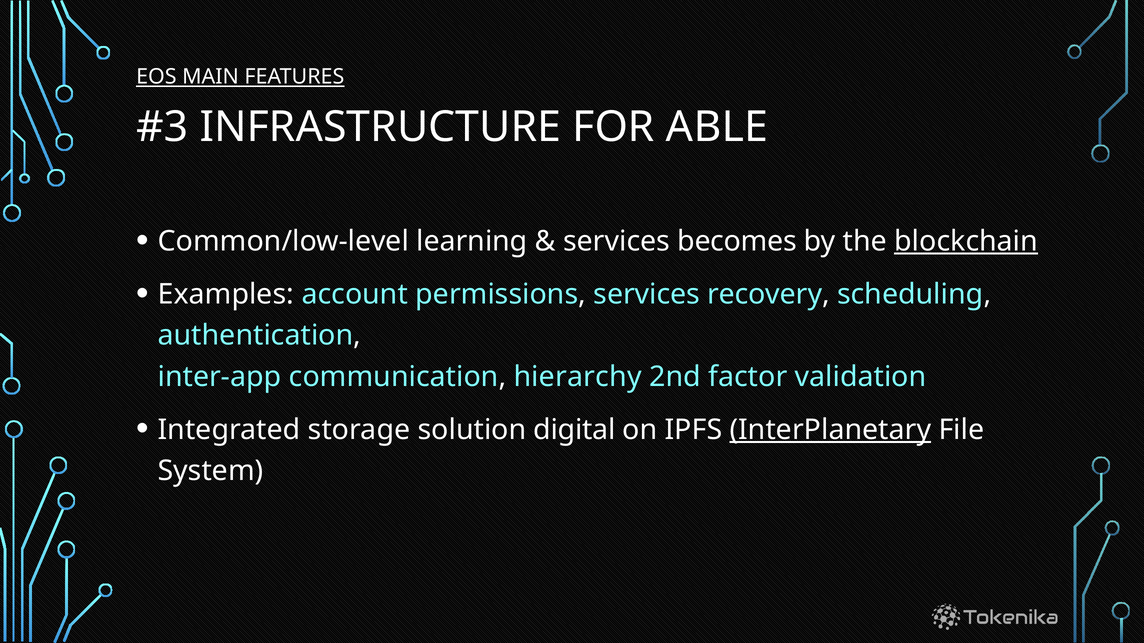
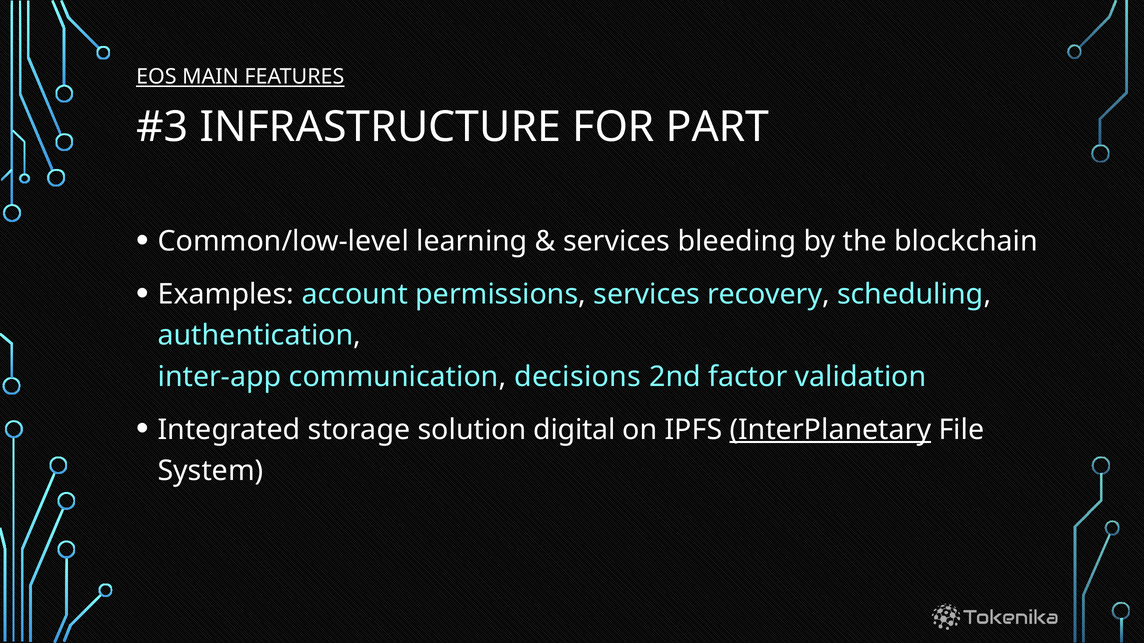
ABLE: ABLE -> PART (717, 127)
becomes: becomes -> bleeding (737, 241)
blockchain underline: present -> none (966, 241)
hierarchy: hierarchy -> decisions (578, 377)
